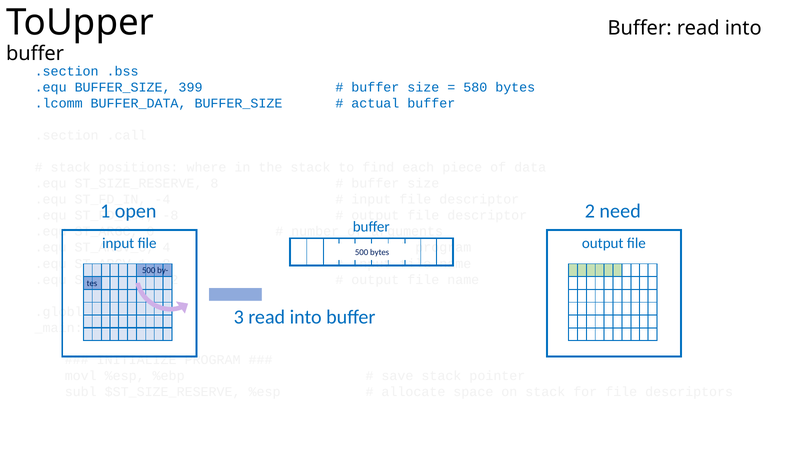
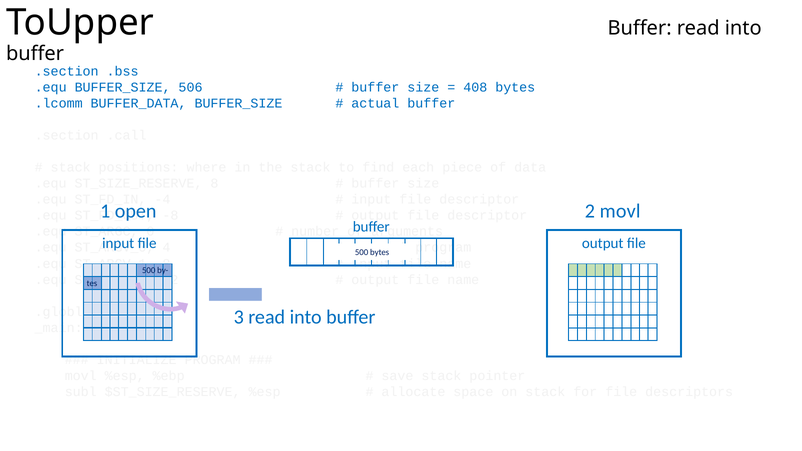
399: 399 -> 506 (191, 87)
580: 580 -> 408 (475, 87)
2 need: need -> movl (620, 211)
